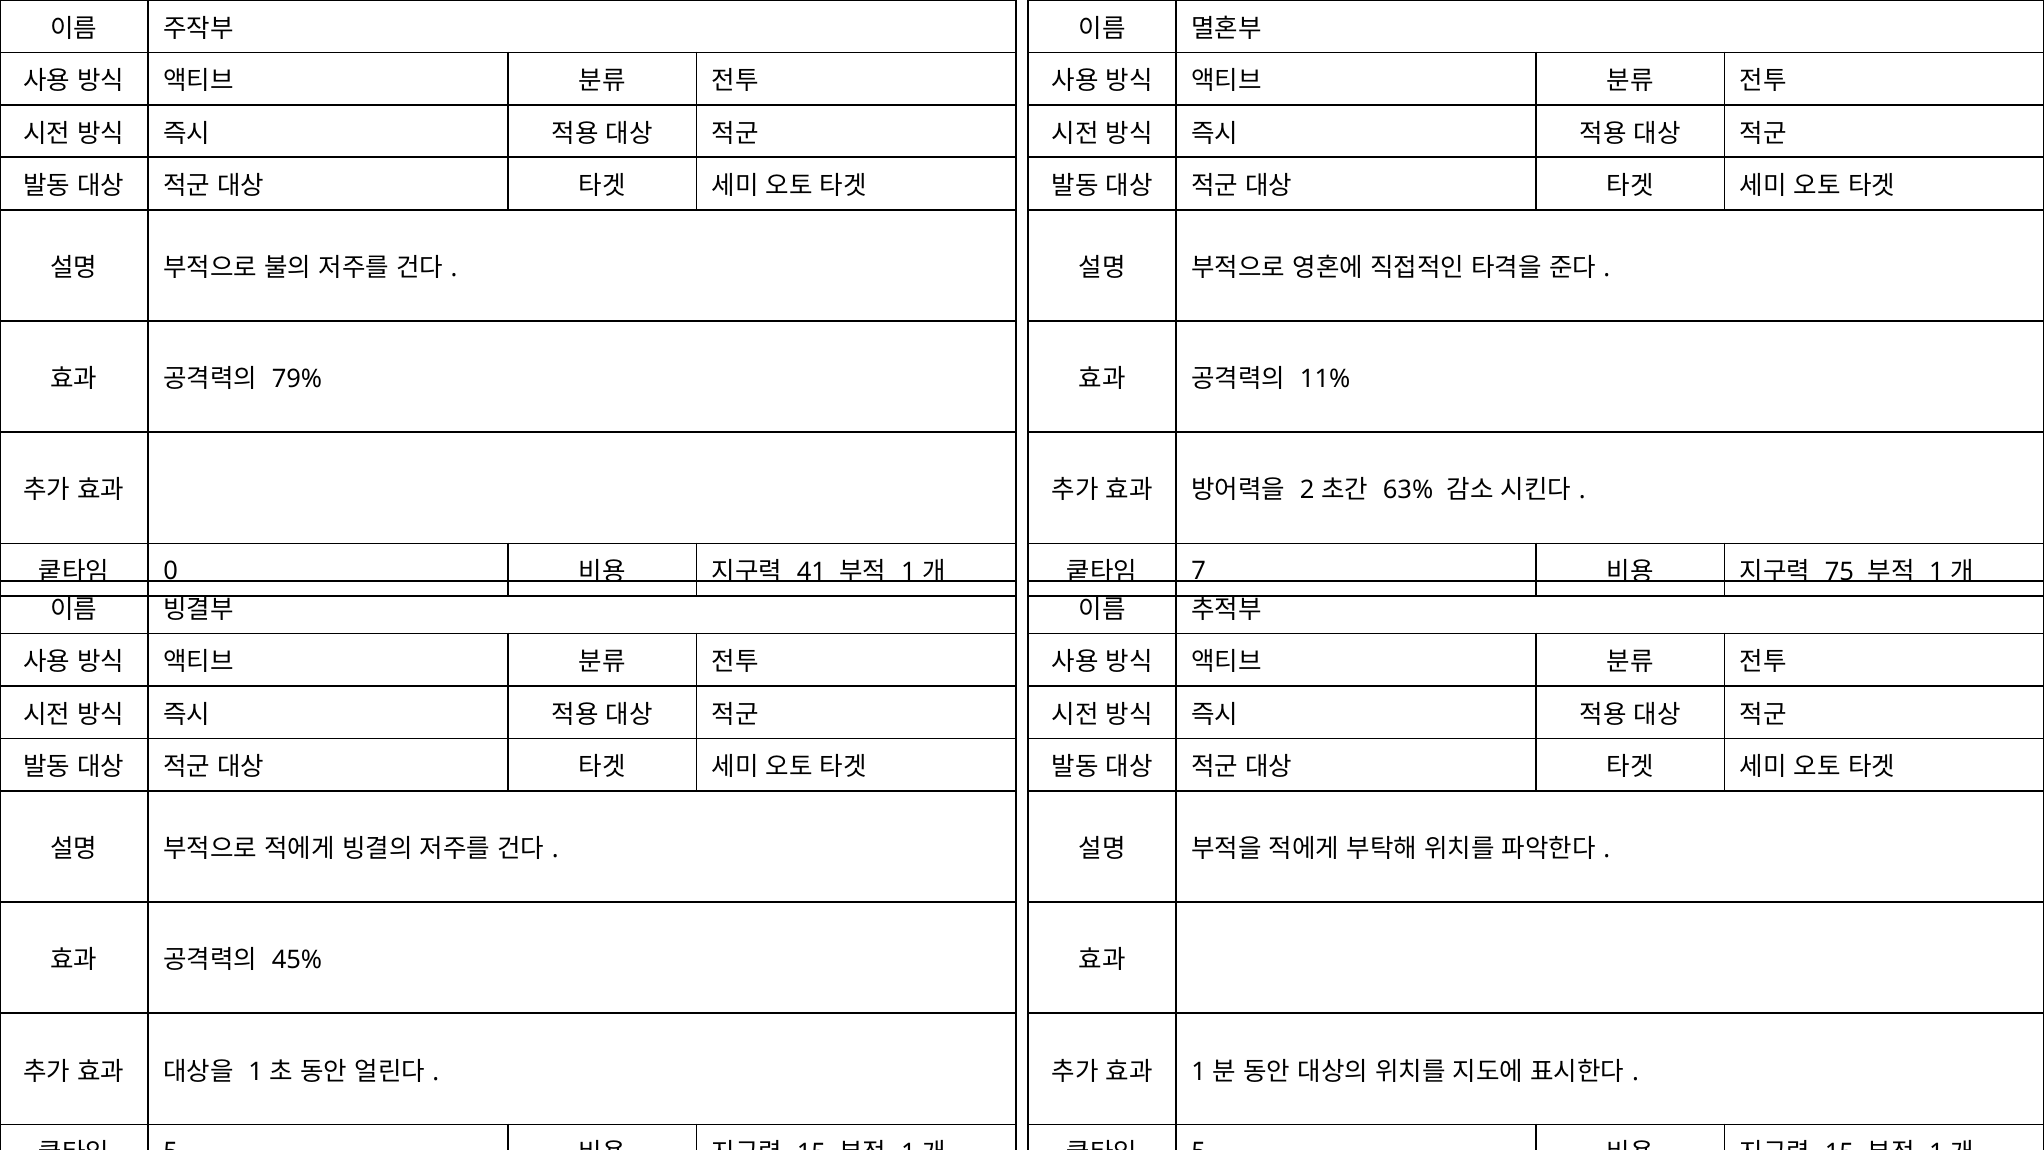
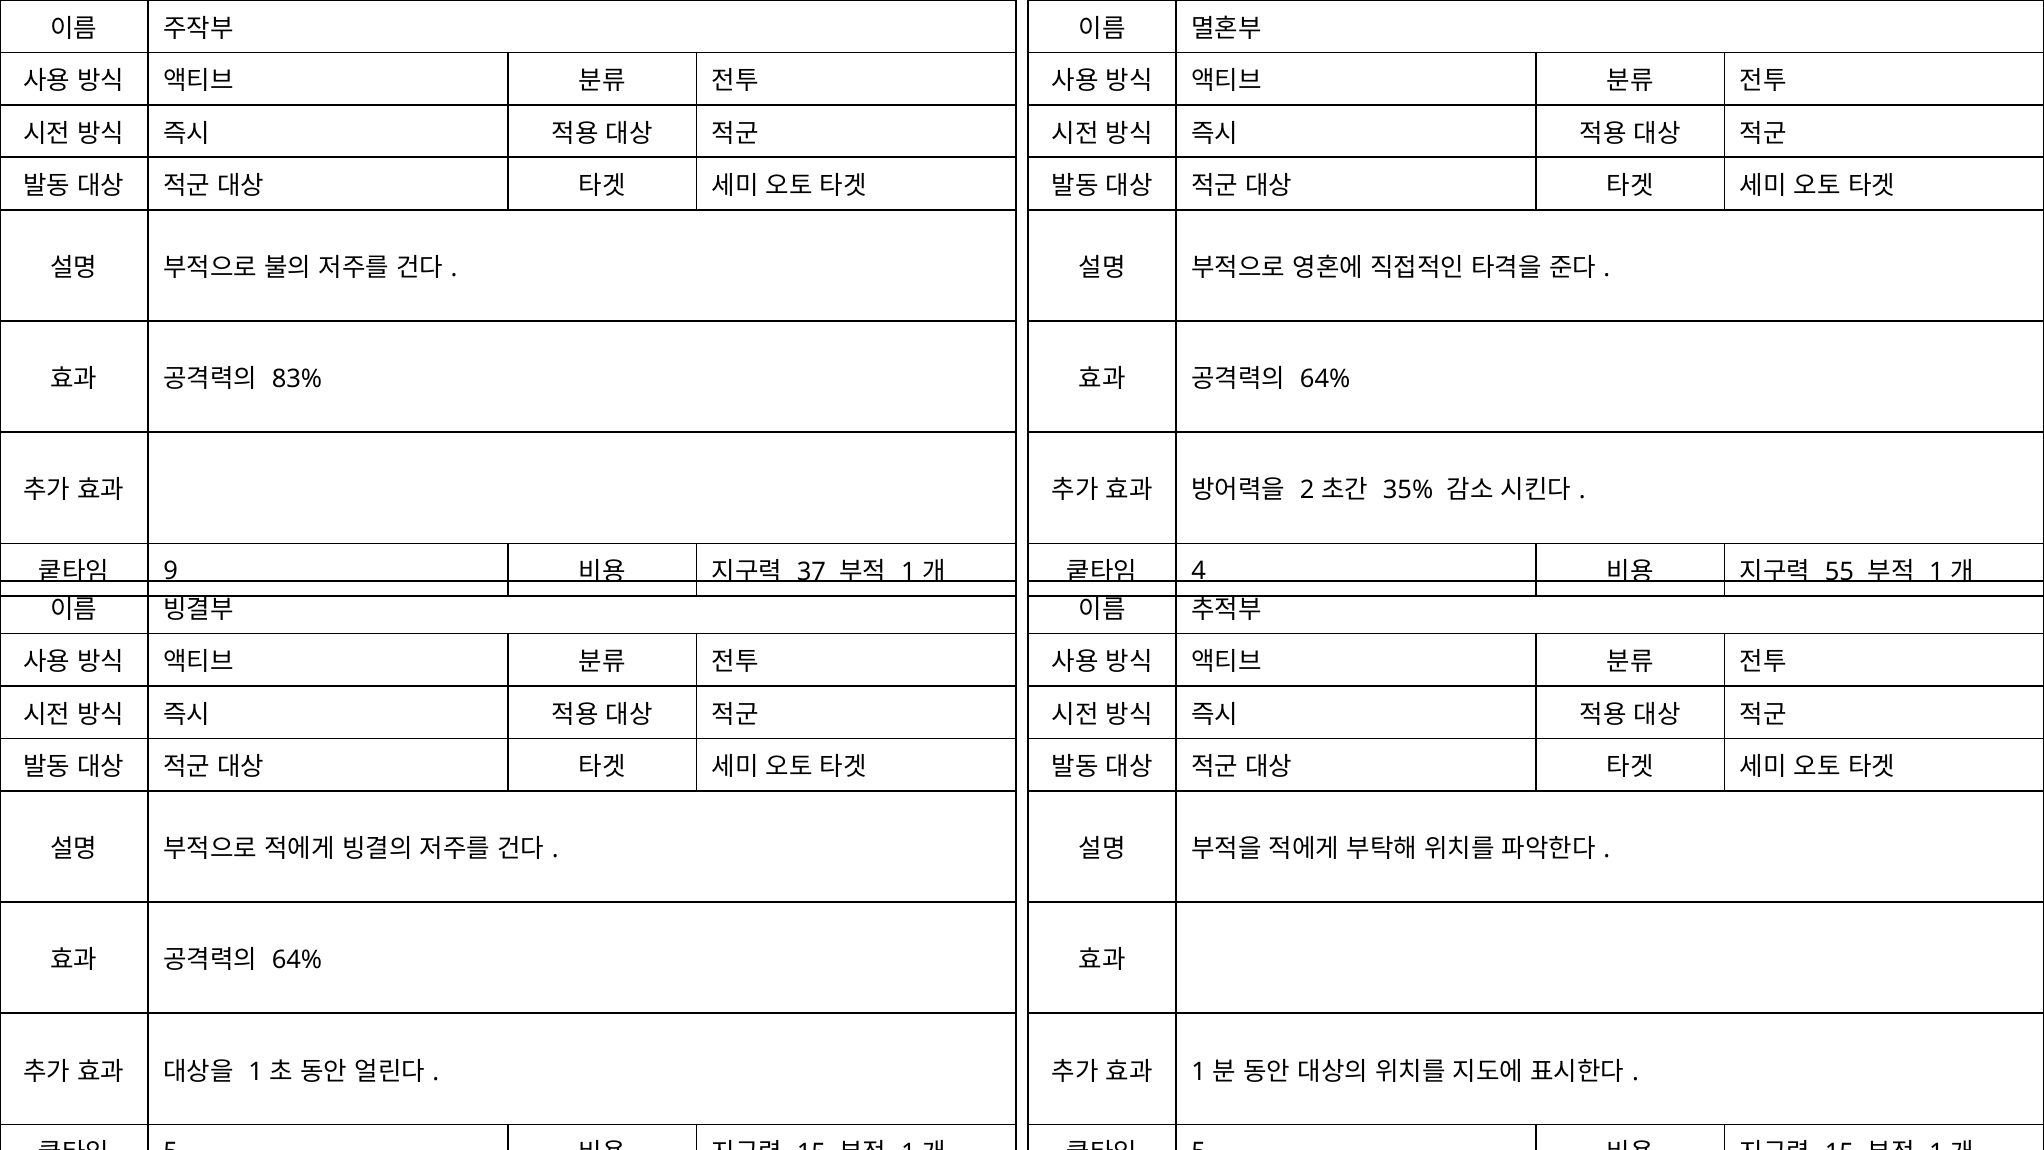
79%: 79% -> 83% (297, 379)
11%: 11% -> 64% (1325, 379)
63%: 63% -> 35% (1408, 490)
0: 0 -> 9 (171, 571)
41: 41 -> 37 (811, 572)
7: 7 -> 4 (1199, 571)
75: 75 -> 55 (1840, 572)
45%: 45% -> 64% (297, 960)
